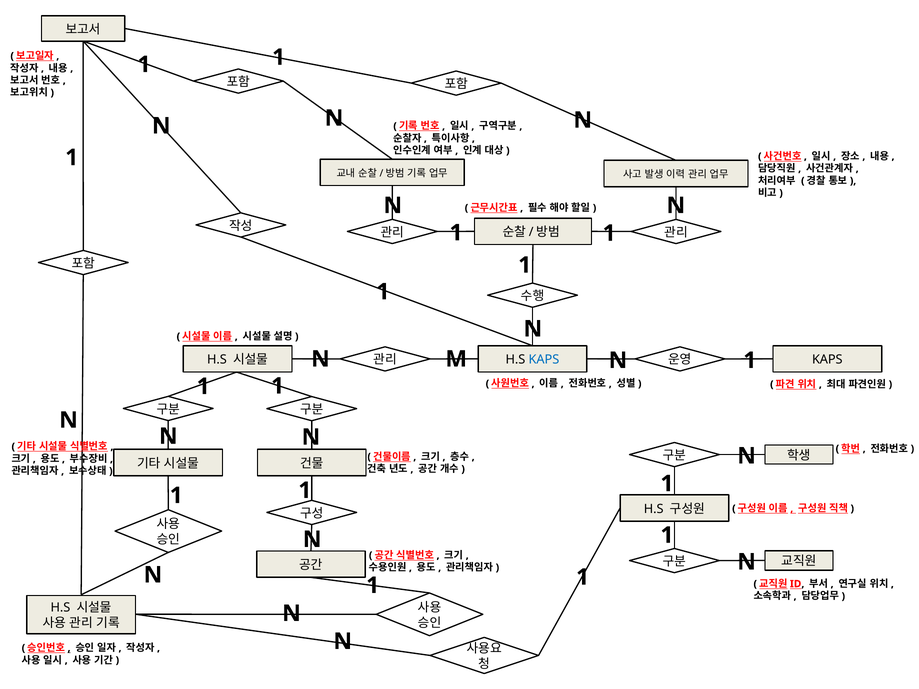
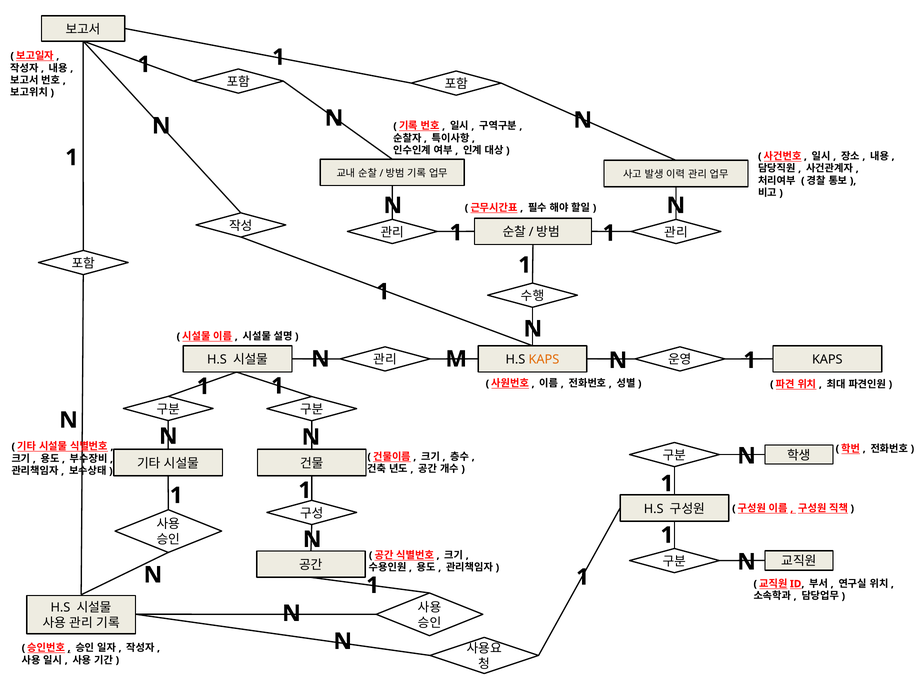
KAPS colour: blue -> orange (544, 360)
